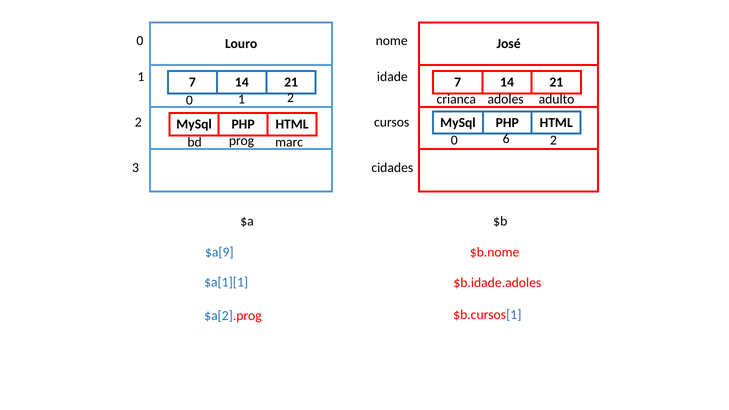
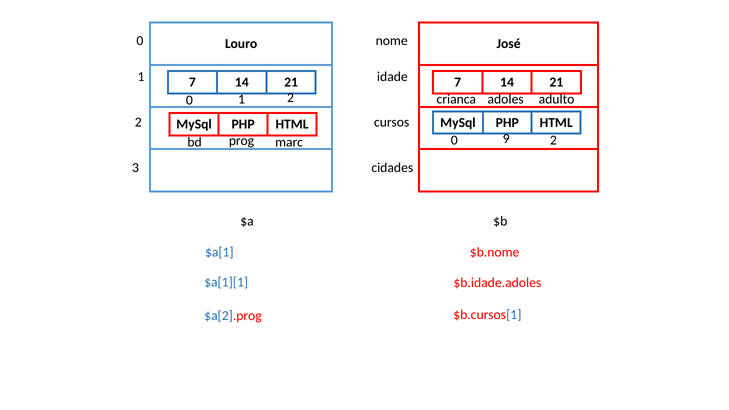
6: 6 -> 9 (506, 139)
$a[9: $a[9 -> $a[1 (219, 252)
